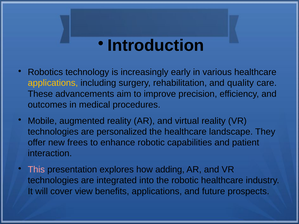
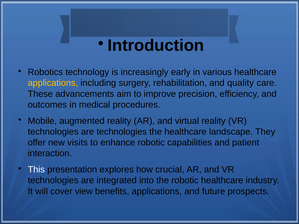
are personalized: personalized -> technologies (122, 132)
frees: frees -> visits (78, 143)
This colour: pink -> white (36, 170)
adding: adding -> crucial (170, 170)
